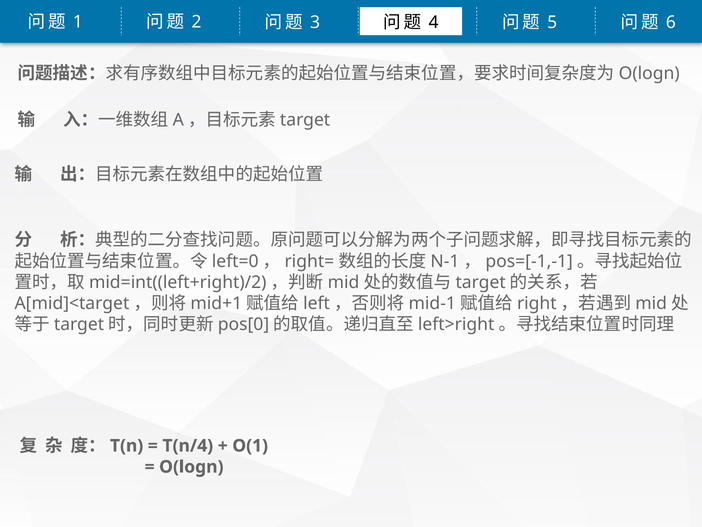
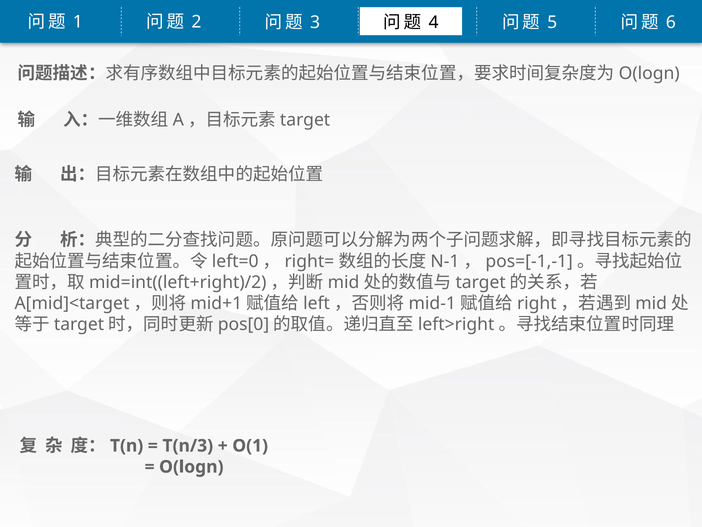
T(n/4: T(n/4 -> T(n/3 (188, 445)
